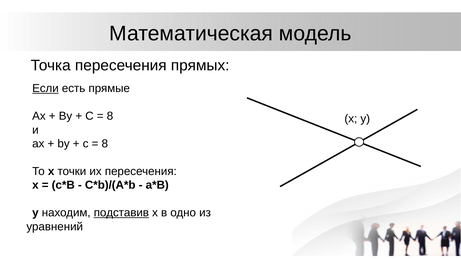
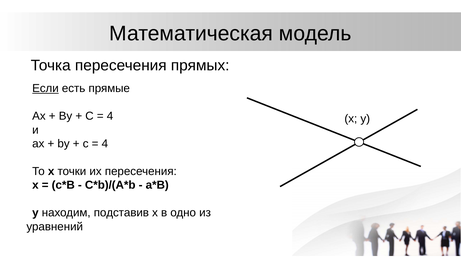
8: 8 -> 4 (110, 116)
8: 8 -> 4 (105, 144)
подставив underline: present -> none (121, 213)
